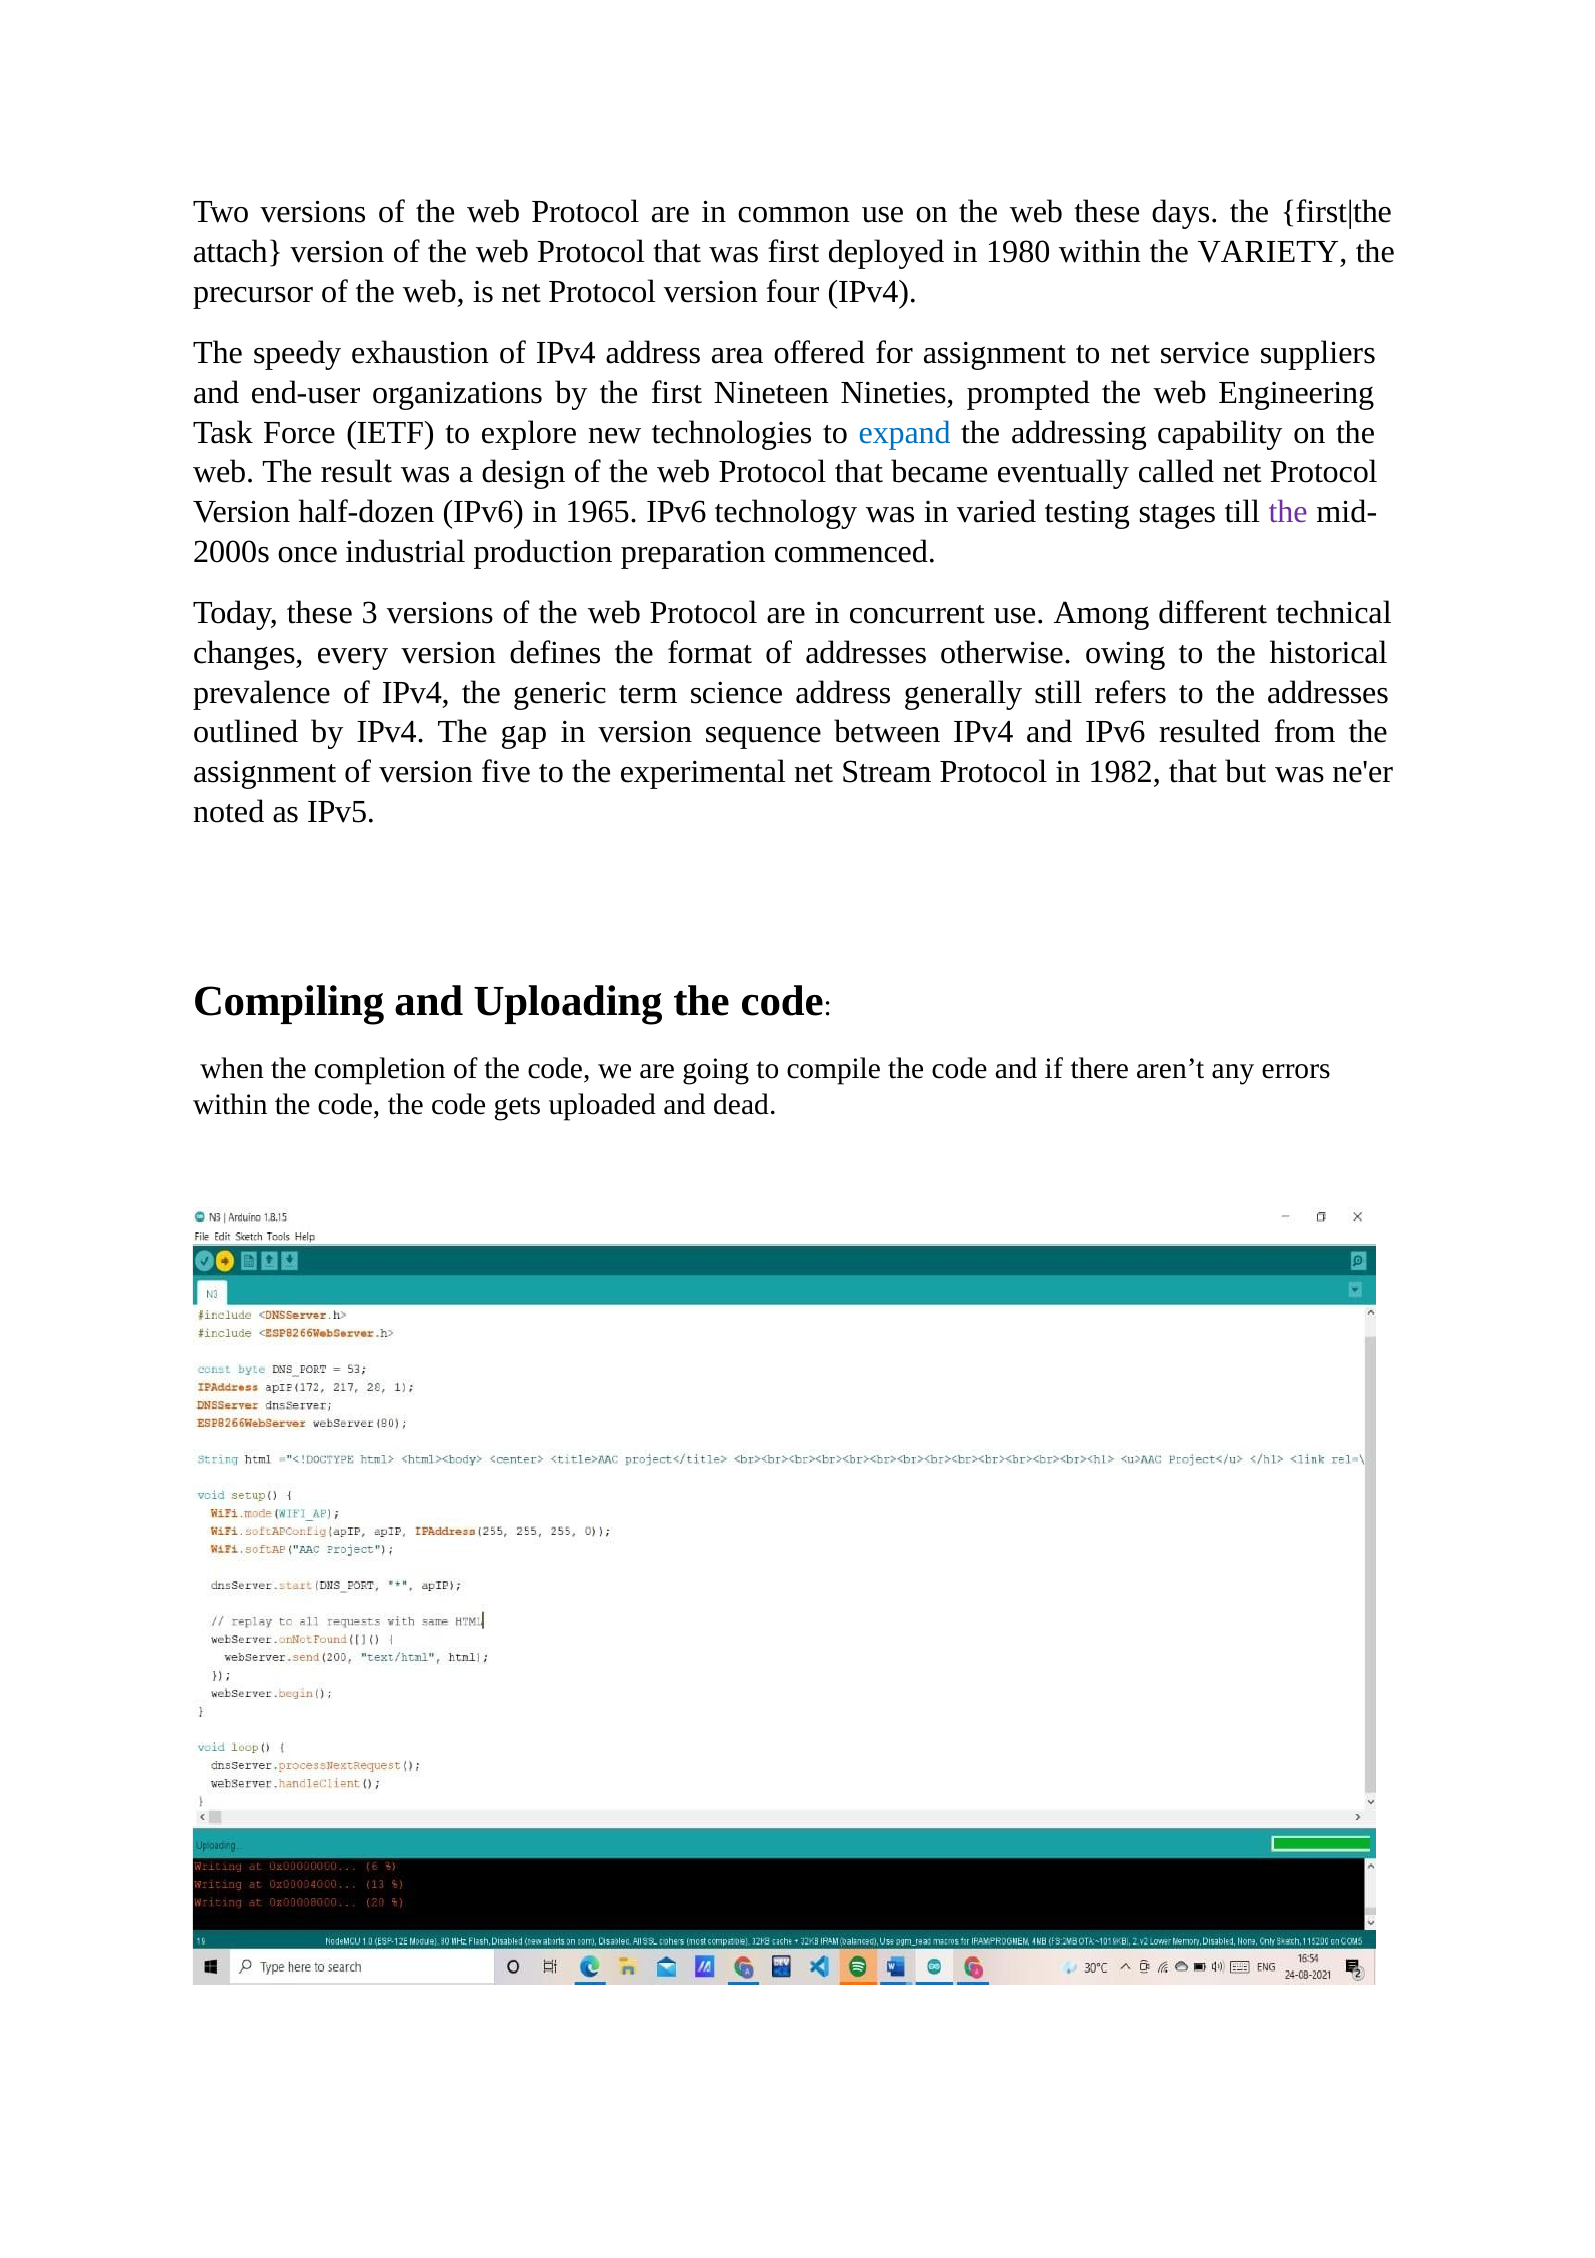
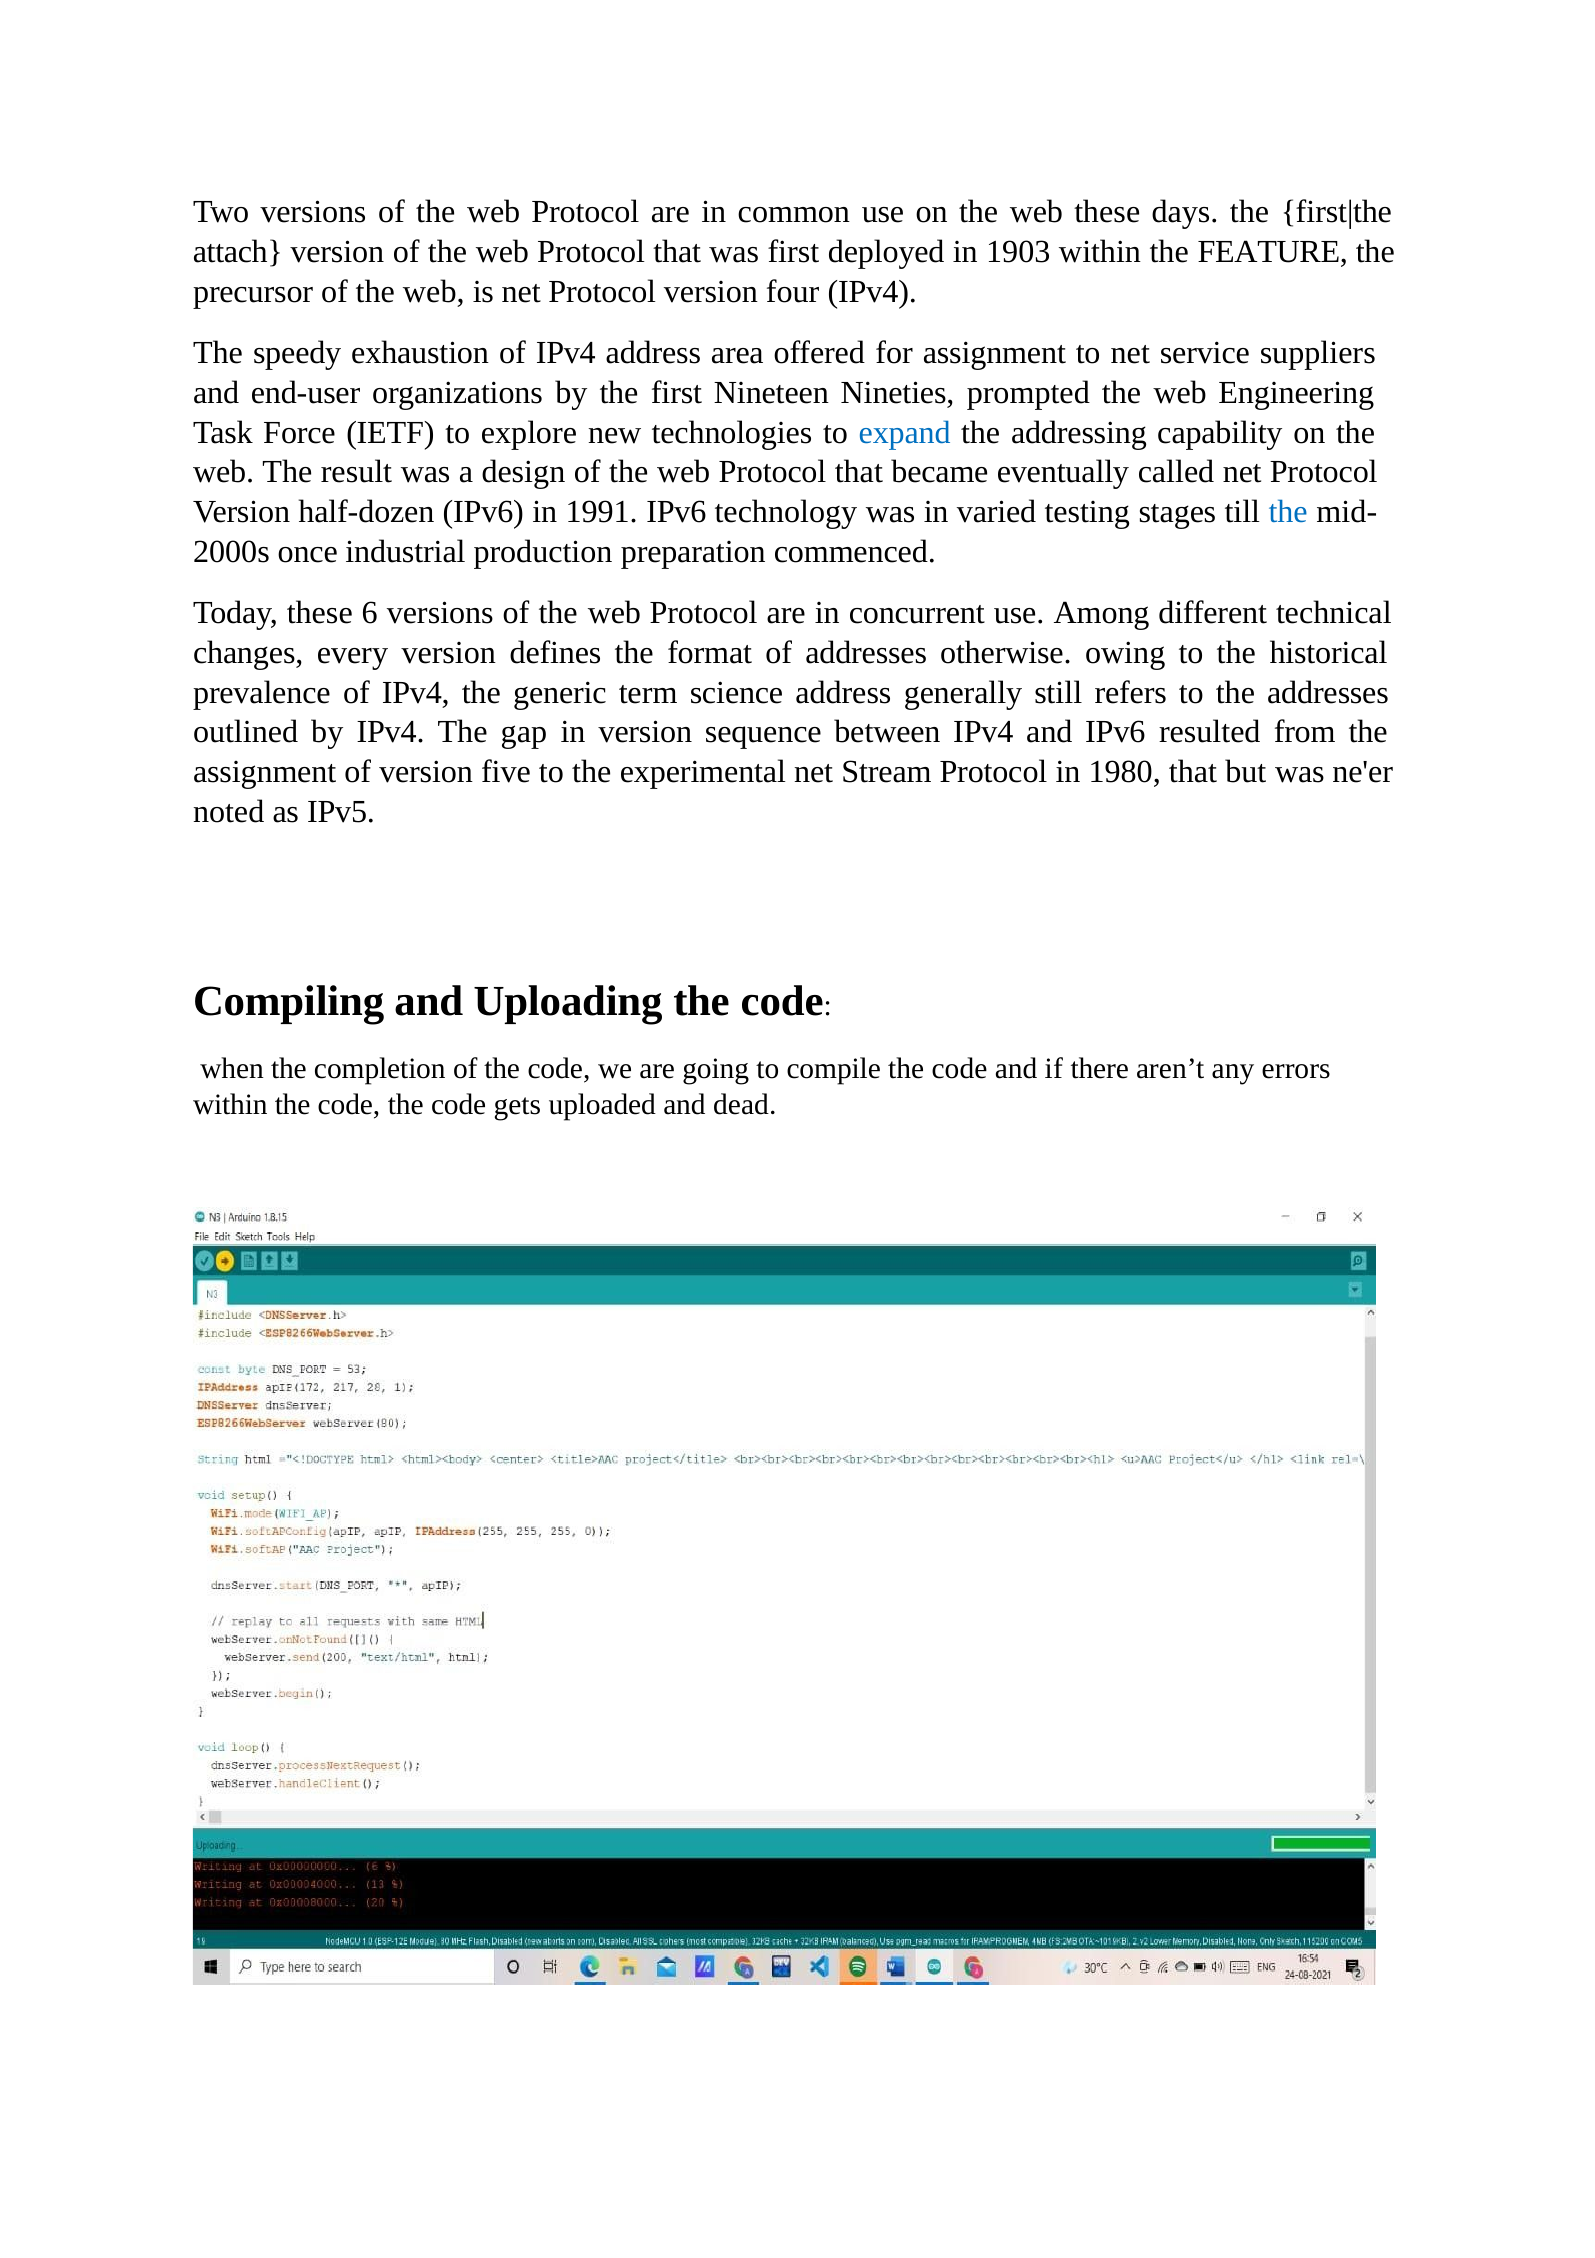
1980: 1980 -> 1903 (1018, 252)
VARIETY: VARIETY -> FEATURE (1273, 252)
1965: 1965 -> 1991 (602, 512)
the colour: purple -> blue (1288, 512)
3: 3 -> 6 (370, 613)
1982: 1982 -> 1980 (1125, 772)
